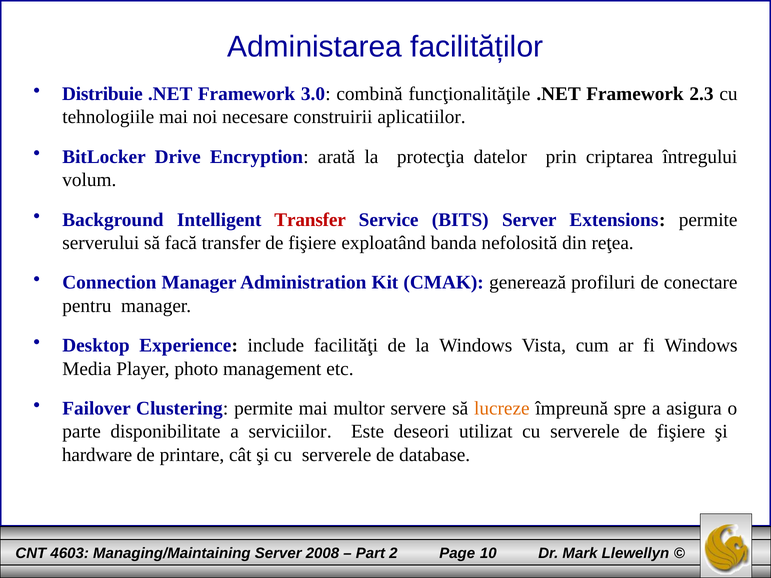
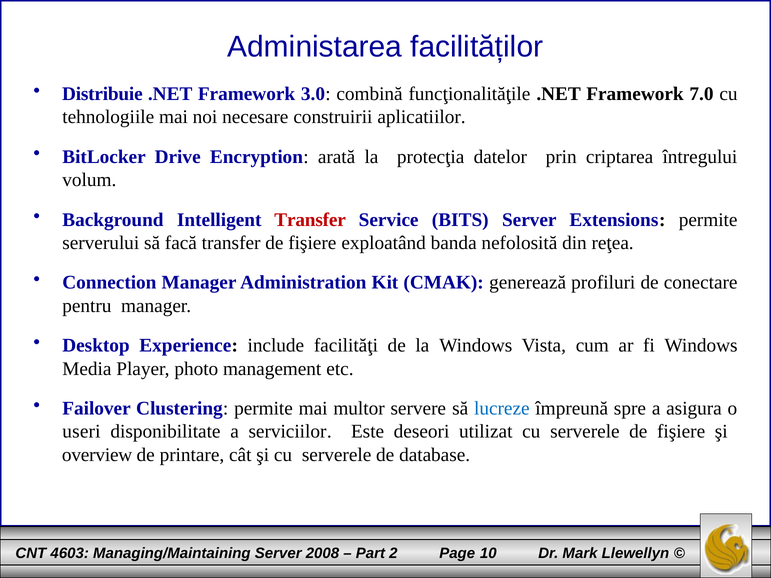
2.3: 2.3 -> 7.0 (702, 94)
lucreze colour: orange -> blue (502, 409)
parte: parte -> useri (81, 432)
hardware: hardware -> overview (97, 455)
